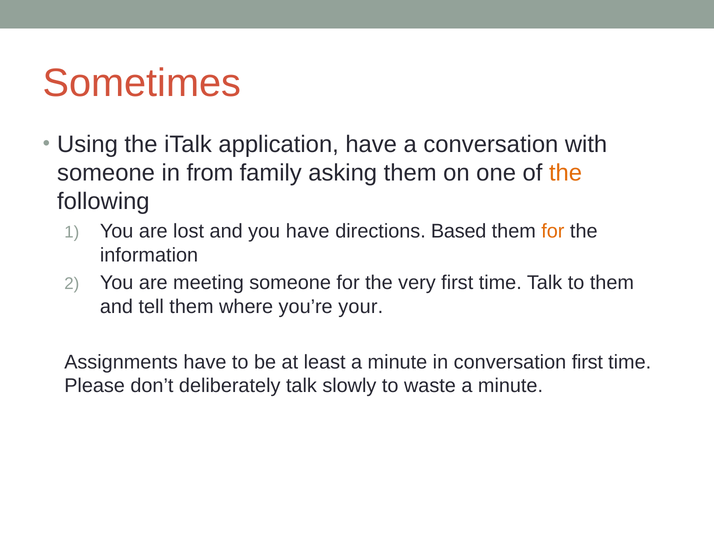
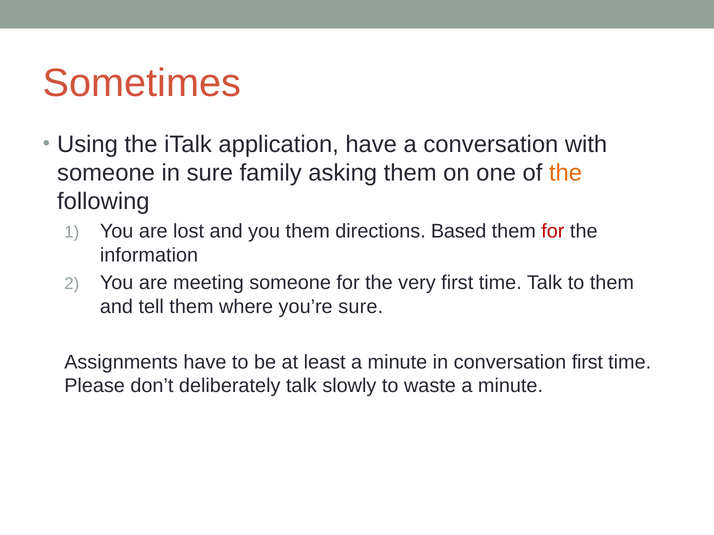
in from: from -> sure (210, 173)
you have: have -> them (308, 231)
for colour: orange -> red (553, 231)
you’re your: your -> sure (361, 307)
